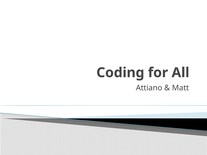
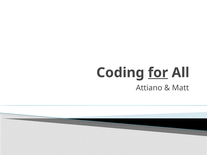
for underline: none -> present (158, 73)
